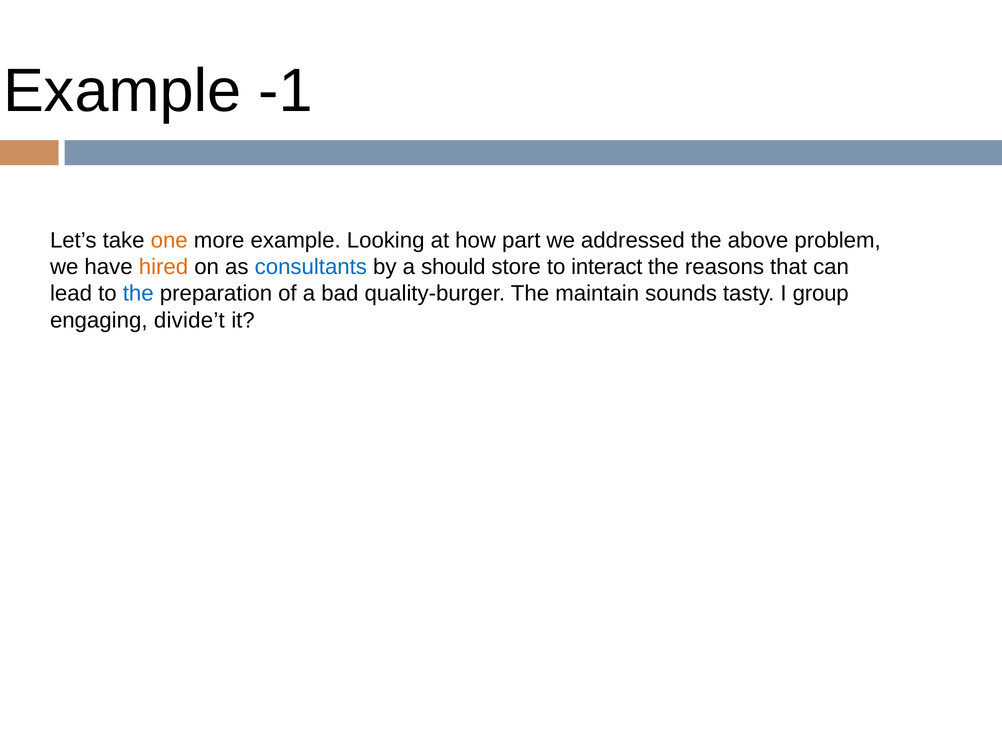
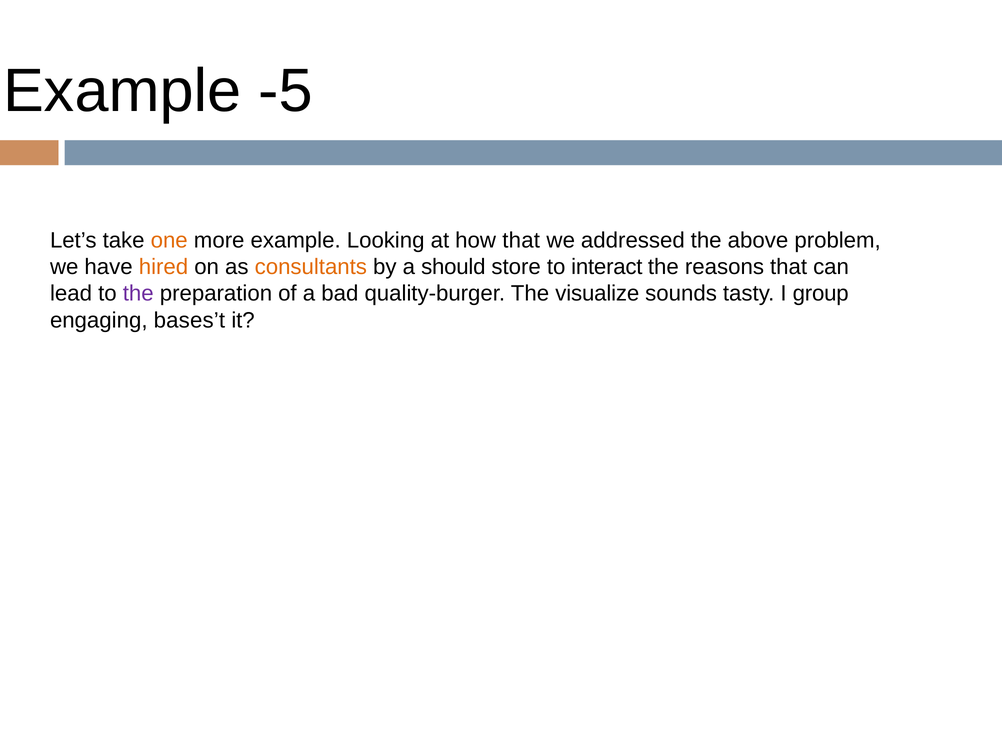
-1: -1 -> -5 (285, 91)
how part: part -> that (521, 240)
consultants colour: blue -> orange (311, 267)
the colour: blue -> purple (138, 294)
maintain: maintain -> visualize (597, 294)
divide’t: divide’t -> bases’t (189, 320)
